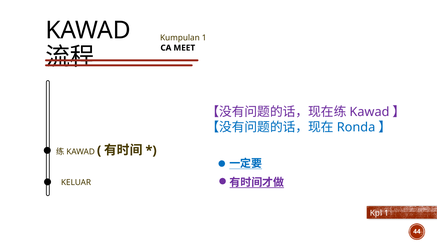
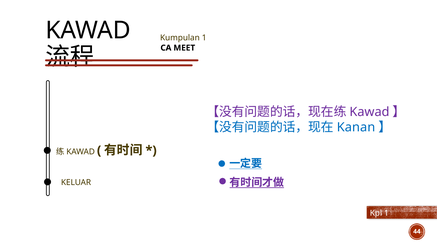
Ronda: Ronda -> Kanan (356, 127)
